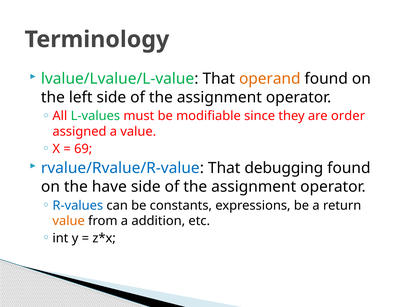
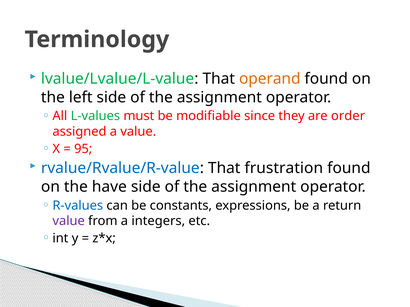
69: 69 -> 95 (83, 149)
debugging: debugging -> frustration (284, 168)
value colour: orange -> purple (69, 221)
addition: addition -> integers (158, 221)
